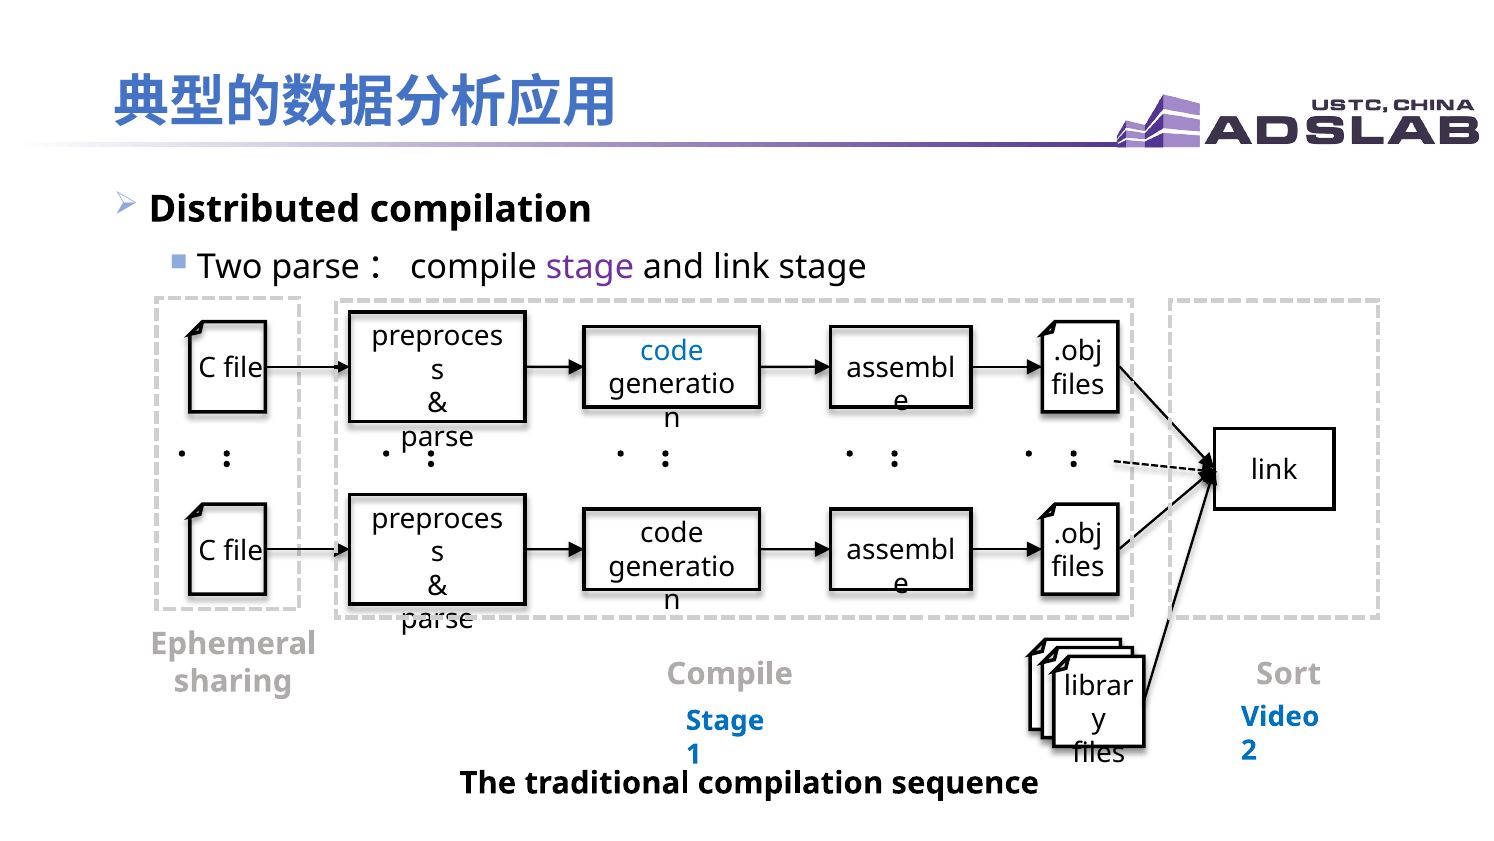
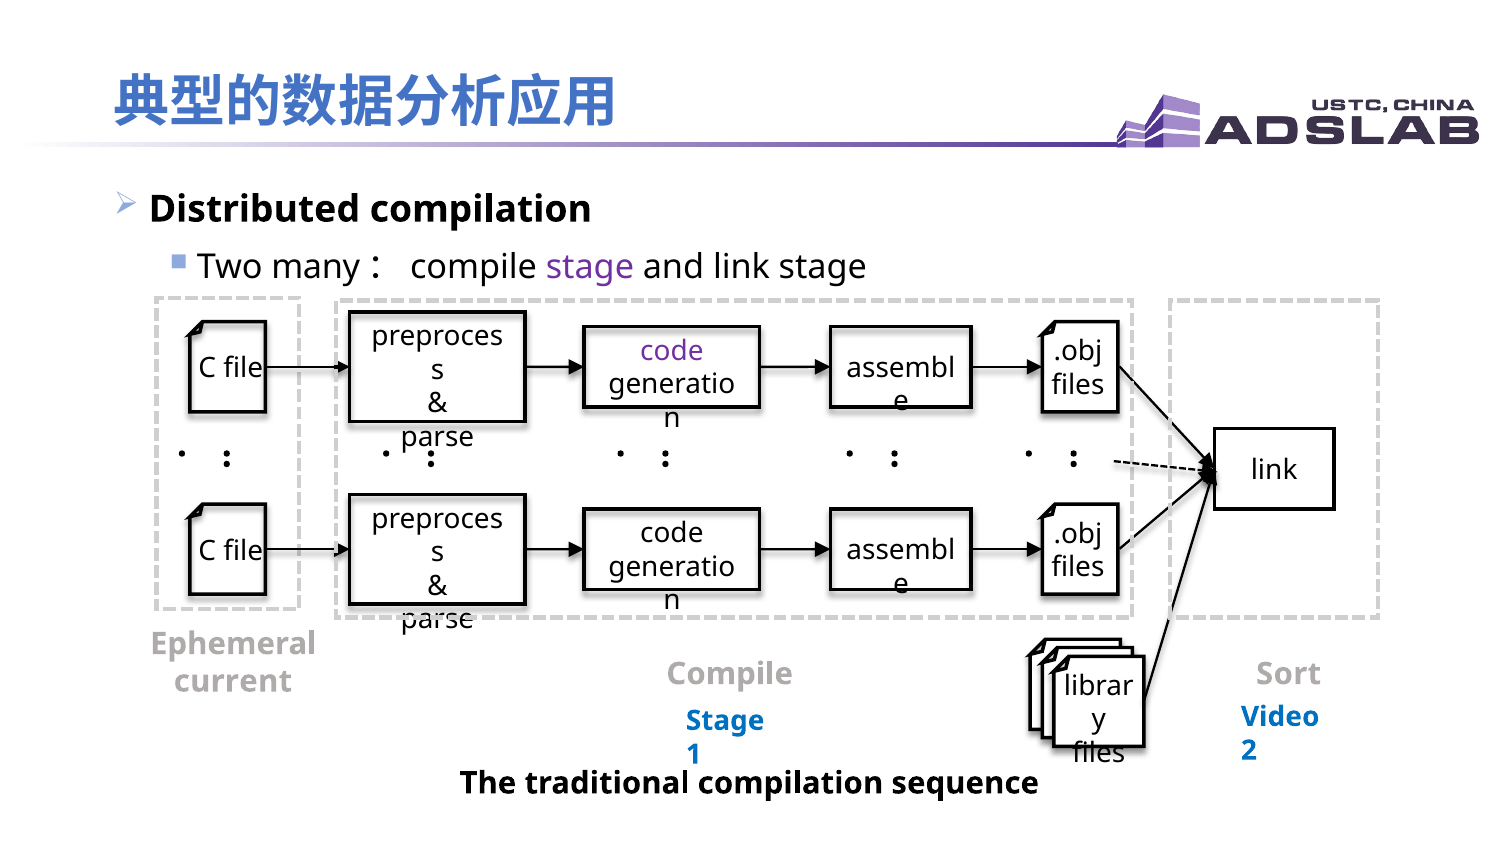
Two parse: parse -> many (316, 267)
code colour: blue -> purple (672, 351)
sharing: sharing -> current (233, 681)
